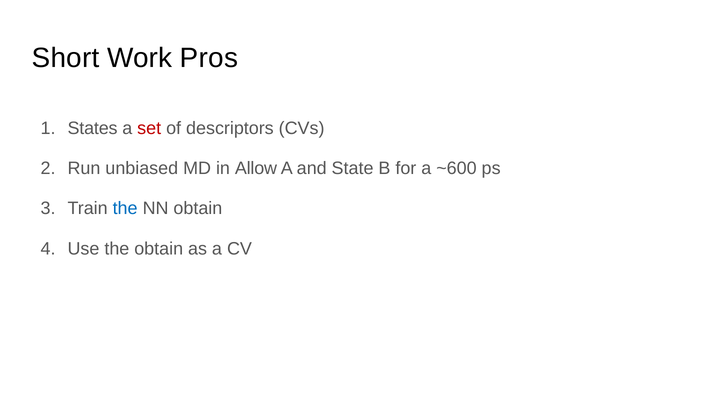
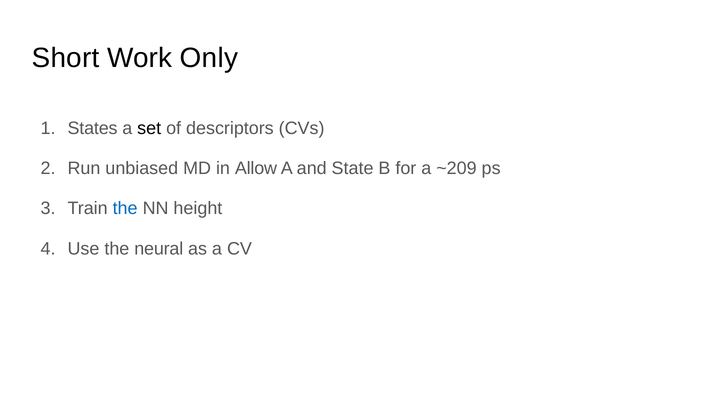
Pros: Pros -> Only (209, 58)
set colour: red -> black (149, 128)
~600: ~600 -> ~209 (456, 168)
NN obtain: obtain -> height (198, 209)
the obtain: obtain -> neural (159, 249)
